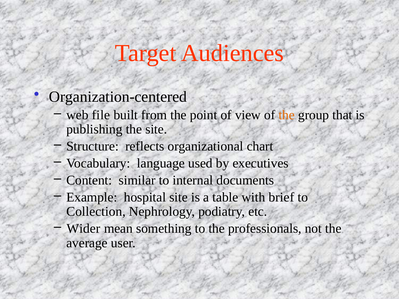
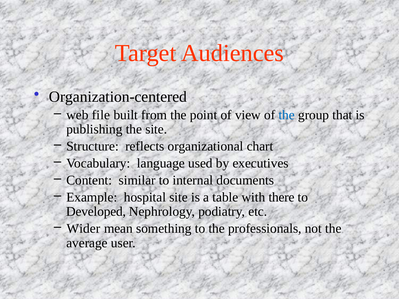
the colour: orange -> blue (287, 115)
brief: brief -> there (282, 197)
Collection: Collection -> Developed (96, 212)
